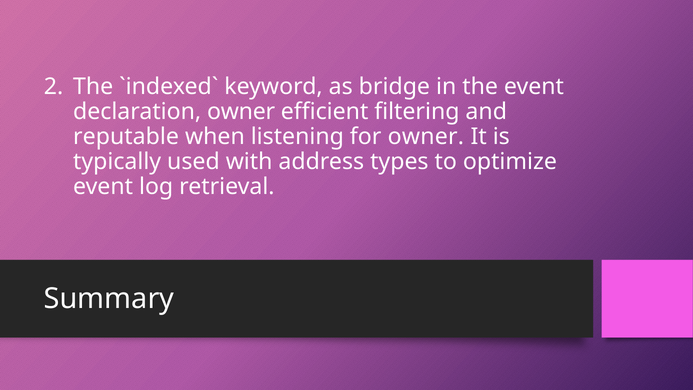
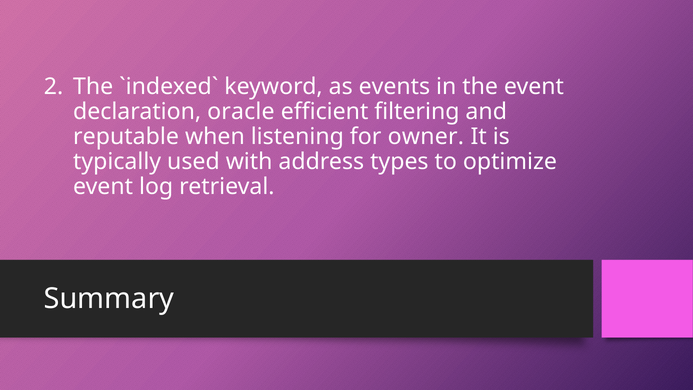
bridge: bridge -> events (394, 87)
declaration owner: owner -> oracle (241, 112)
